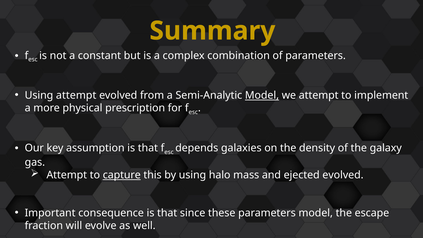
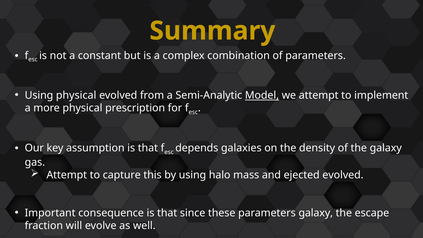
Using attempt: attempt -> physical (76, 95)
capture underline: present -> none (122, 175)
parameters model: model -> galaxy (316, 213)
